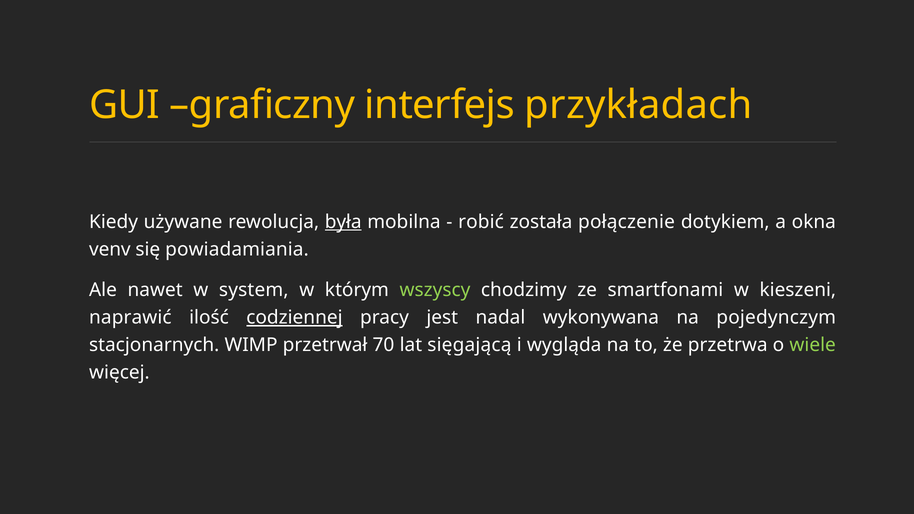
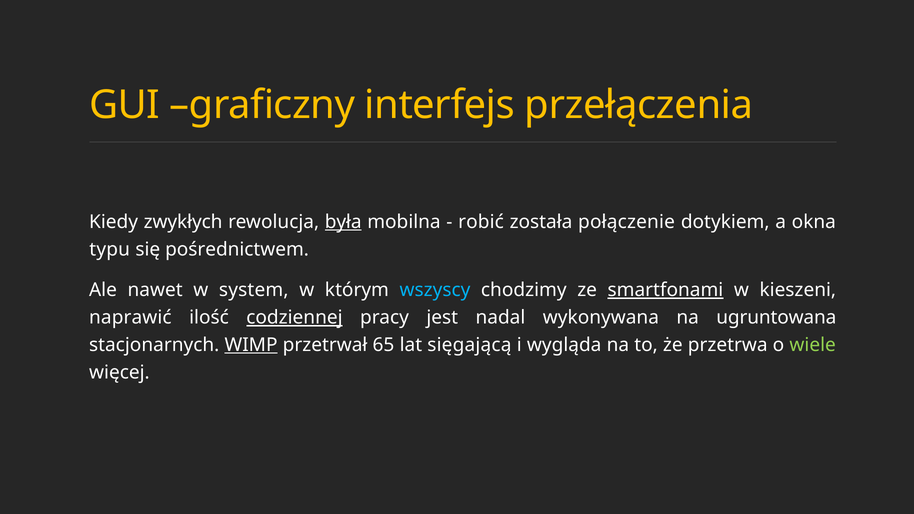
przykładach: przykładach -> przełączenia (639, 105)
używane: używane -> zwykłych (183, 222)
venv: venv -> typu (110, 249)
powiadamiania: powiadamiania -> pośrednictwem (237, 249)
wszyscy colour: light green -> light blue (435, 290)
smartfonami underline: none -> present (665, 290)
pojedynczym: pojedynczym -> ugruntowana (776, 318)
WIMP underline: none -> present (251, 345)
70: 70 -> 65 (383, 345)
